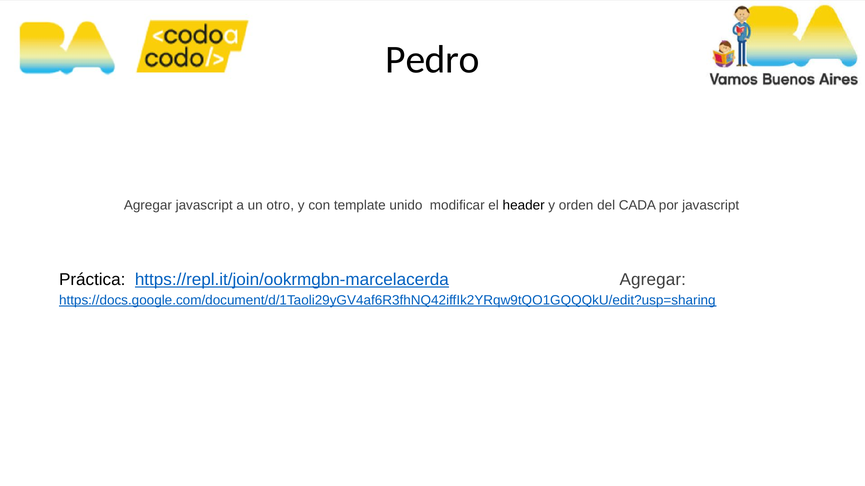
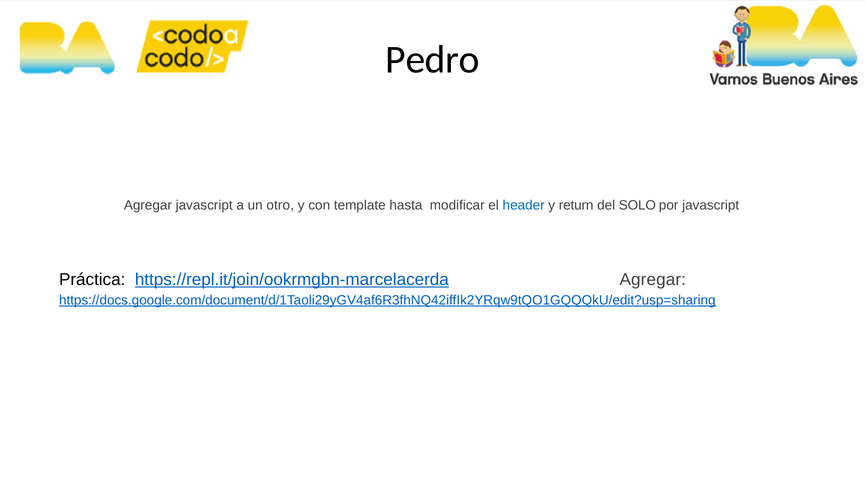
unido: unido -> hasta (406, 206)
header colour: black -> blue (524, 206)
orden: orden -> return (576, 206)
CADA: CADA -> SOLO (637, 206)
